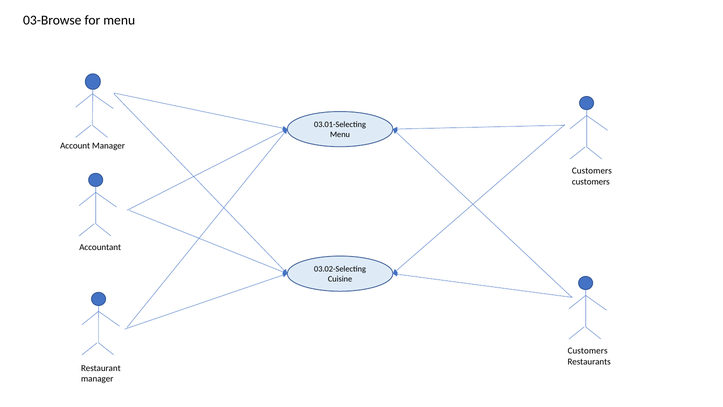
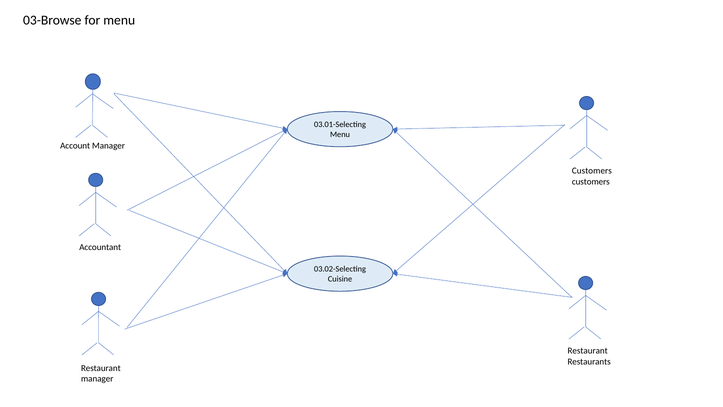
Customers: Customers -> Restaurant (588, 351)
